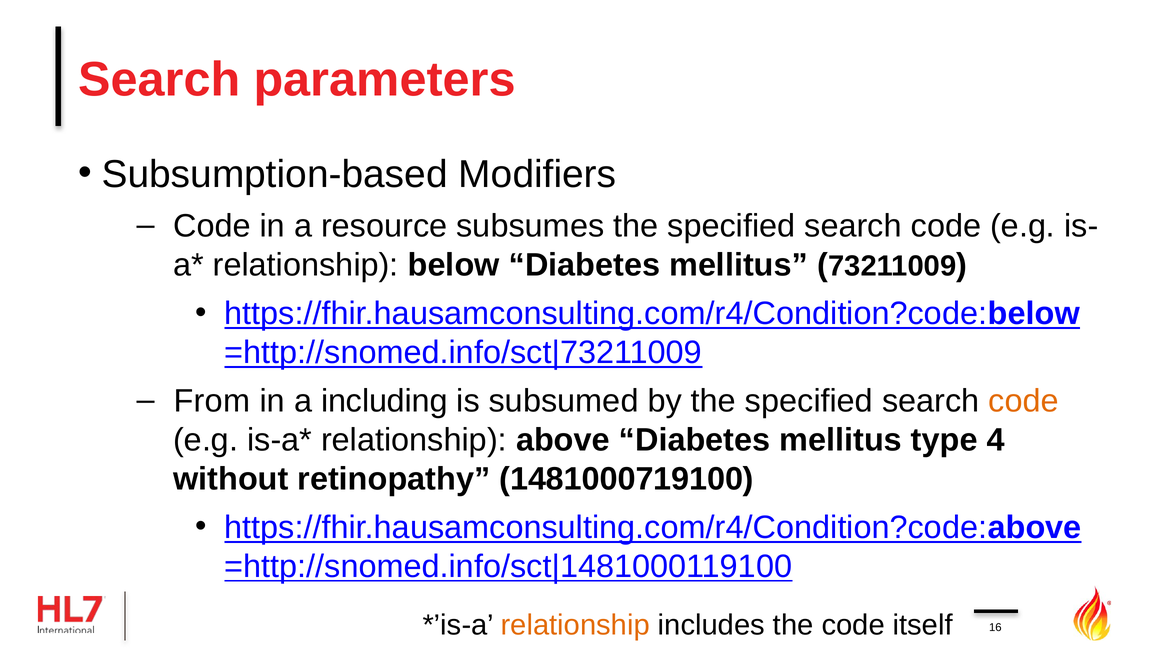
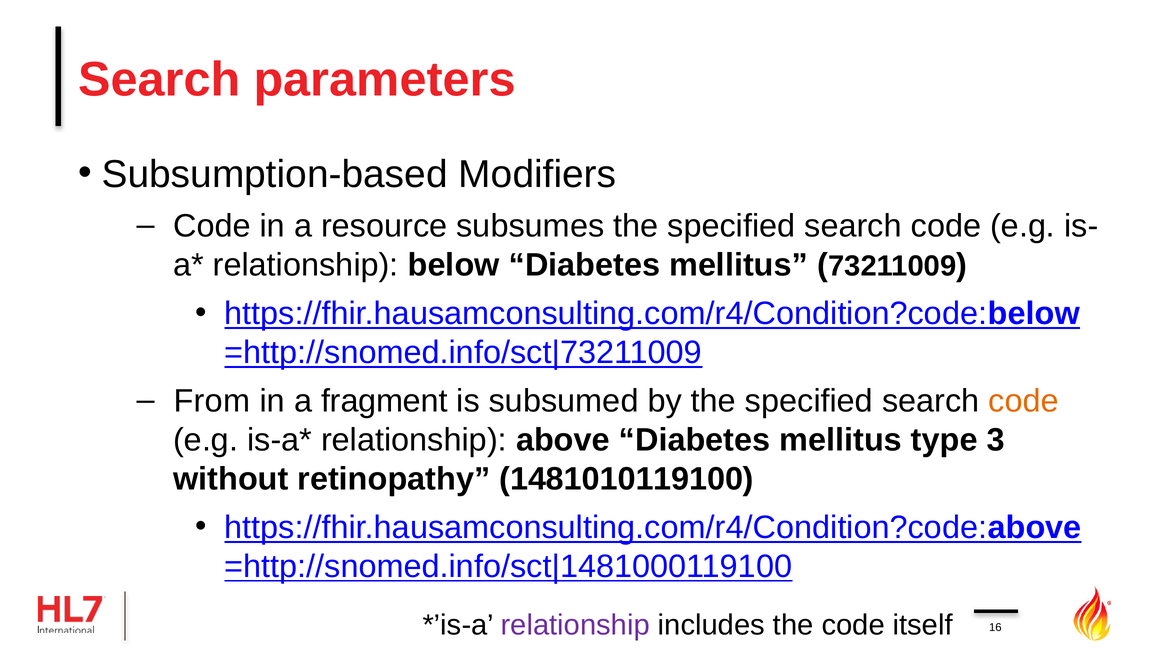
including: including -> fragment (384, 402)
4: 4 -> 3 (996, 440)
1481000719100: 1481000719100 -> 1481010119100 (627, 479)
relationship colour: orange -> purple (575, 626)
